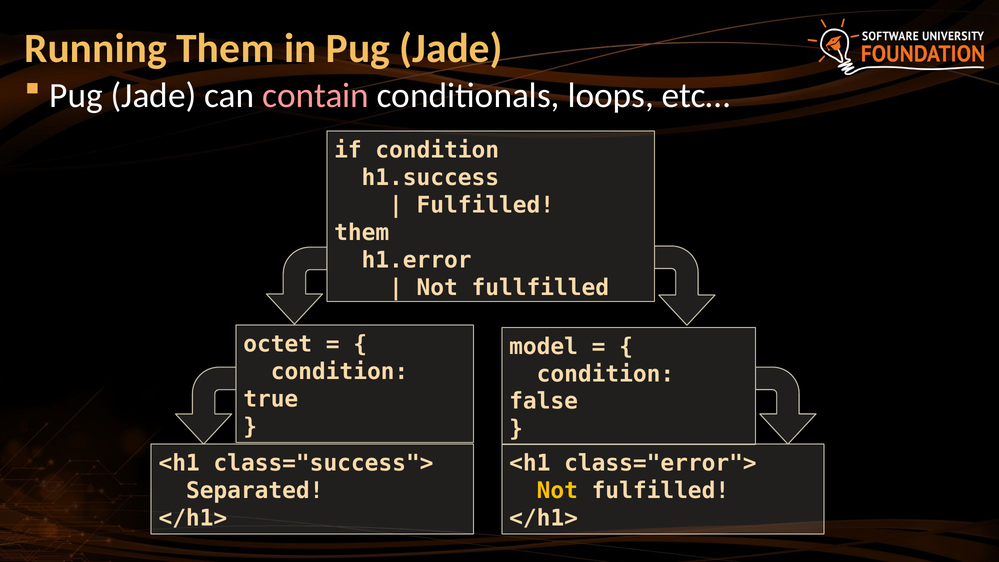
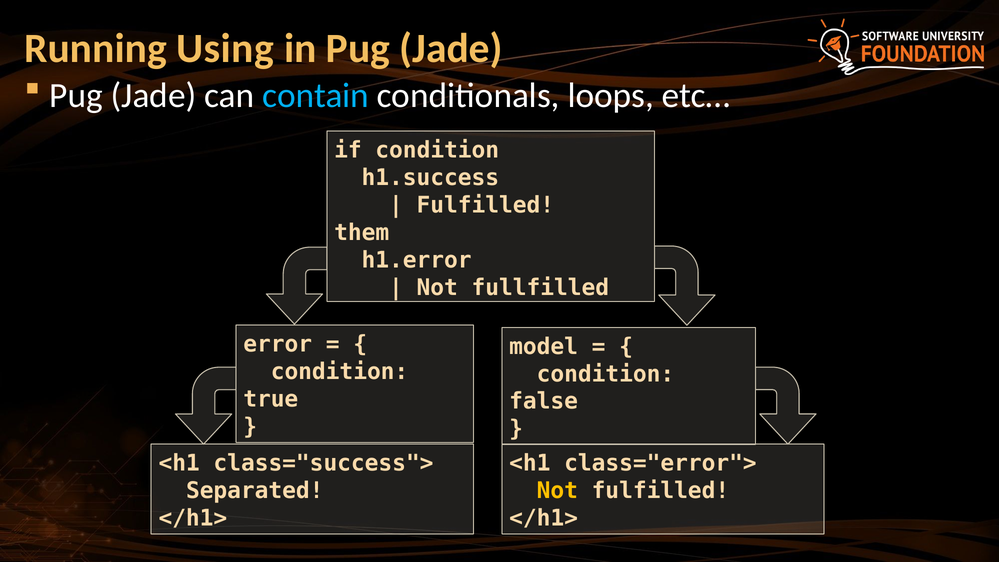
Running Them: Them -> Using (225, 49)
contain colour: pink -> light blue (316, 96)
octet: octet -> error (278, 344)
